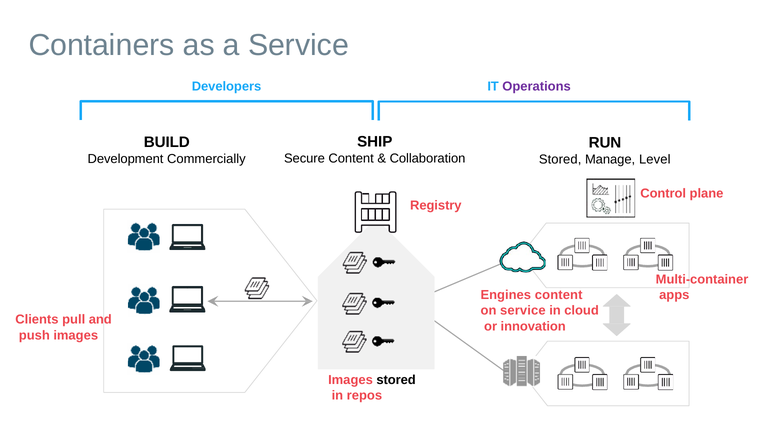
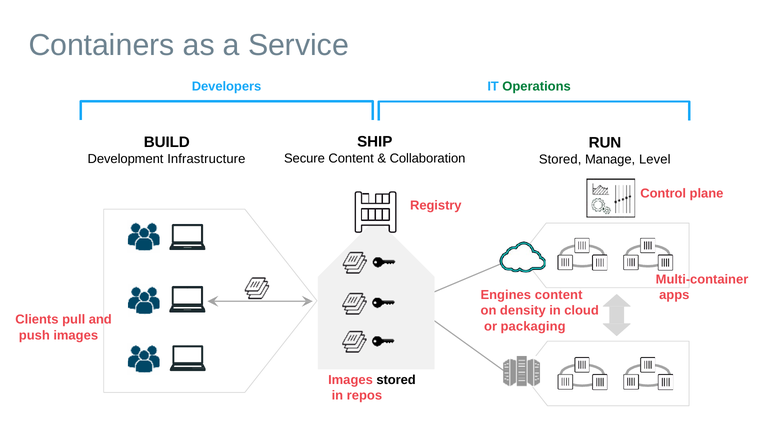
Operations colour: purple -> green (537, 86)
Commercially: Commercially -> Infrastructure (206, 159)
on service: service -> density (523, 310)
innovation: innovation -> packaging (533, 326)
